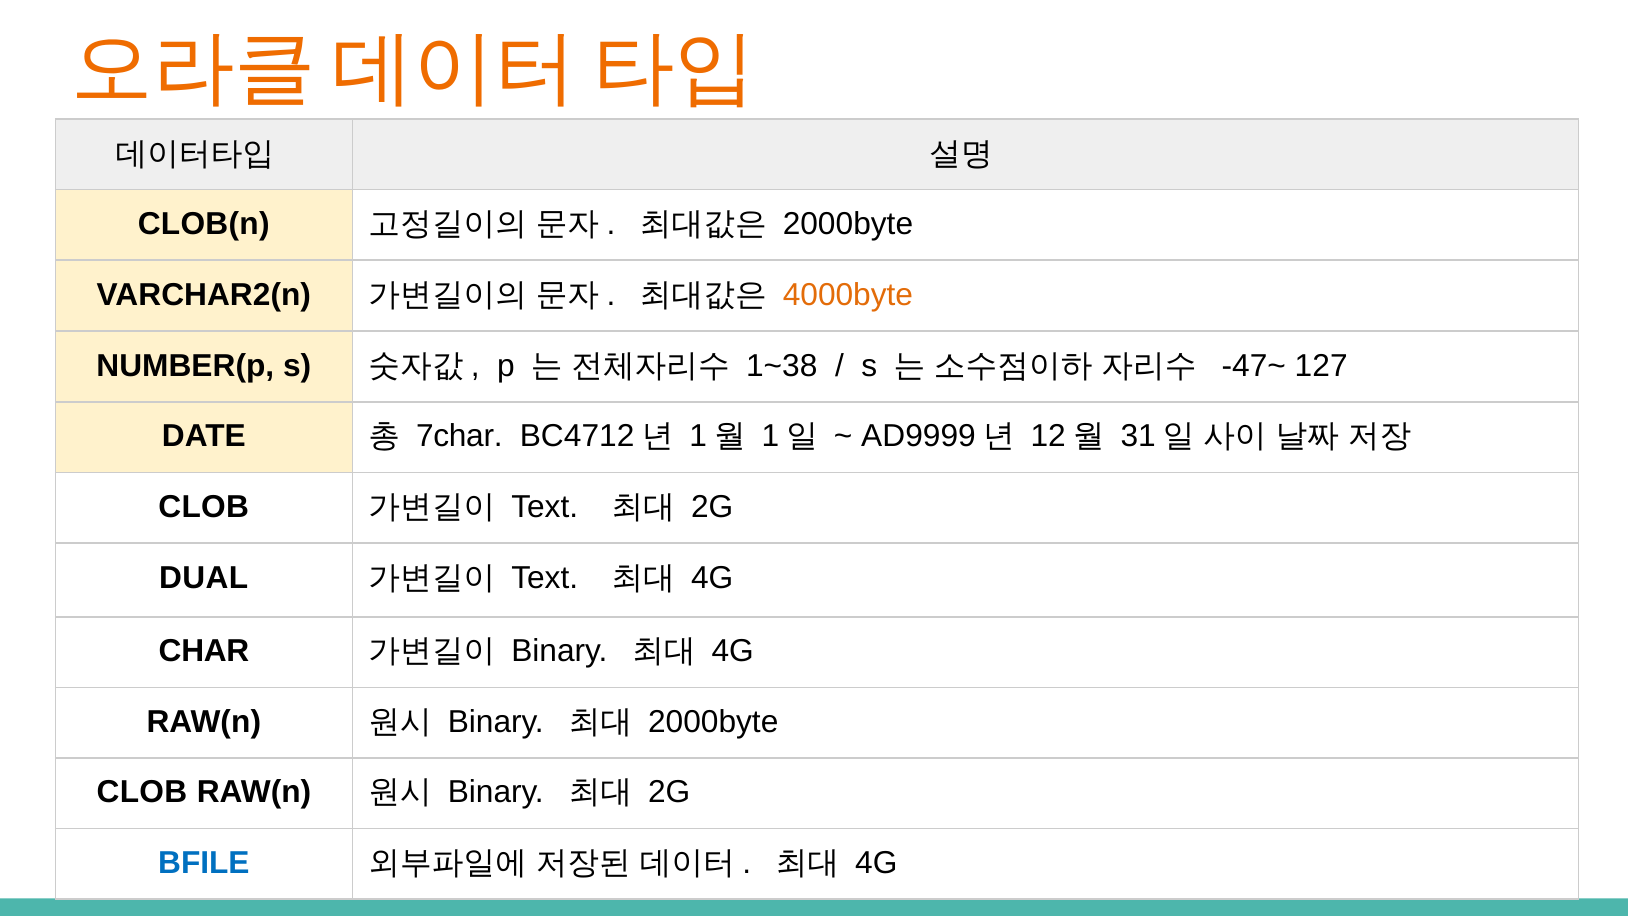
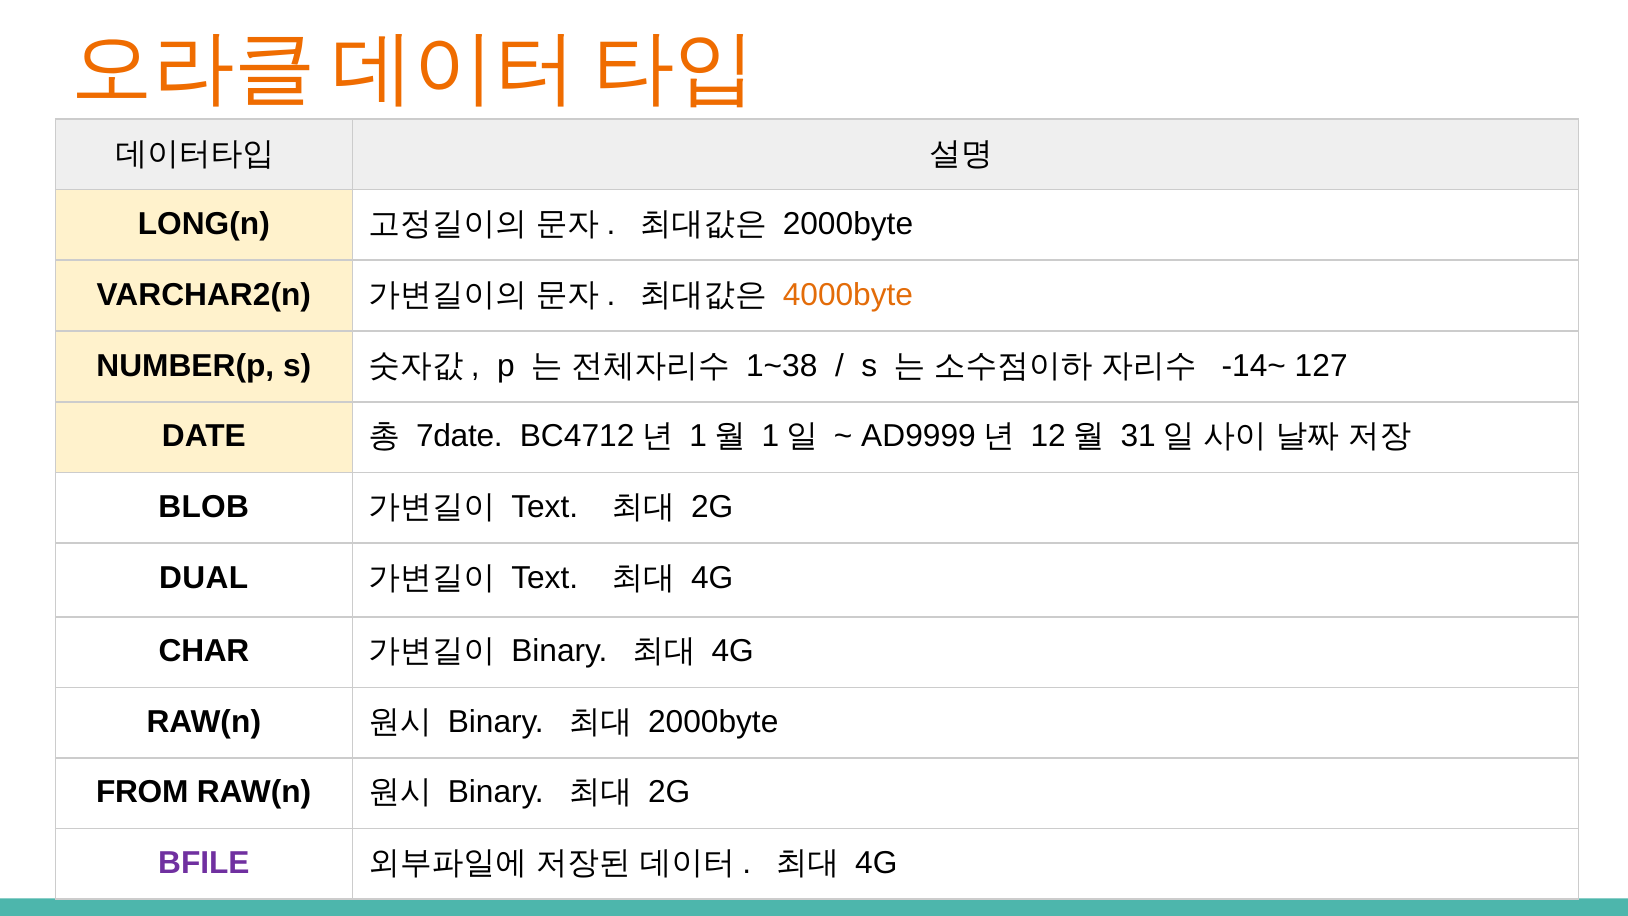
CLOB(n: CLOB(n -> LONG(n (204, 224)
-47~: -47~ -> -14~ (1254, 366)
7char: 7char -> 7date (459, 436)
CLOB: CLOB -> BLOB (204, 507)
CLOB: CLOB -> FROM (142, 792)
BFILE colour: blue -> purple (204, 863)
